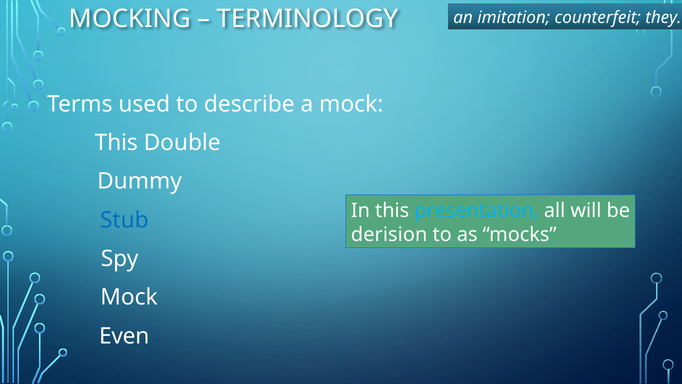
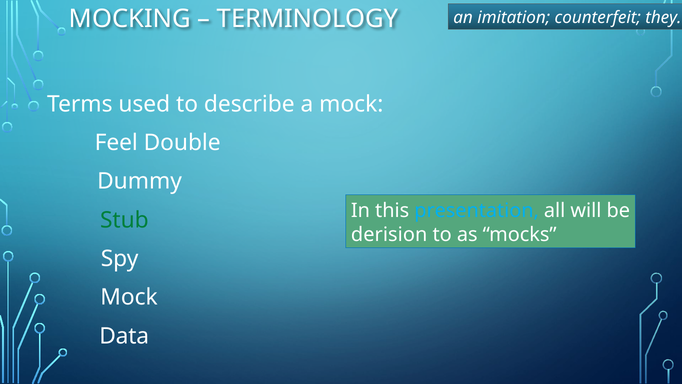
This: This -> Feel (116, 143)
Stub colour: blue -> green (124, 220)
Even: Even -> Data (124, 336)
